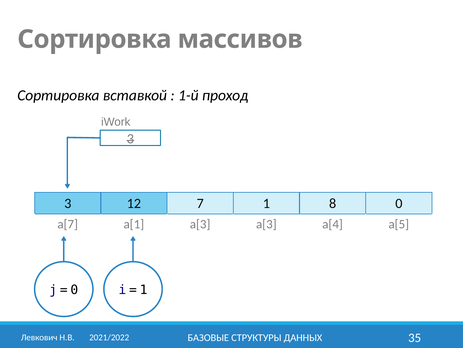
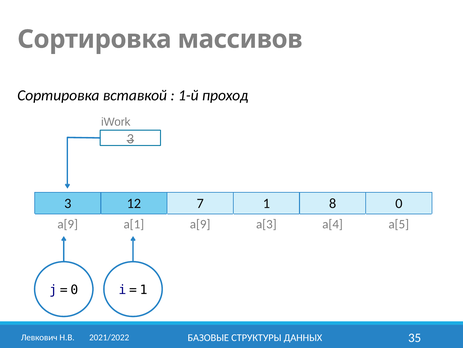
a[7: a[7 -> a[9 (68, 224)
a[1 a[3: a[3 -> a[9 (200, 224)
